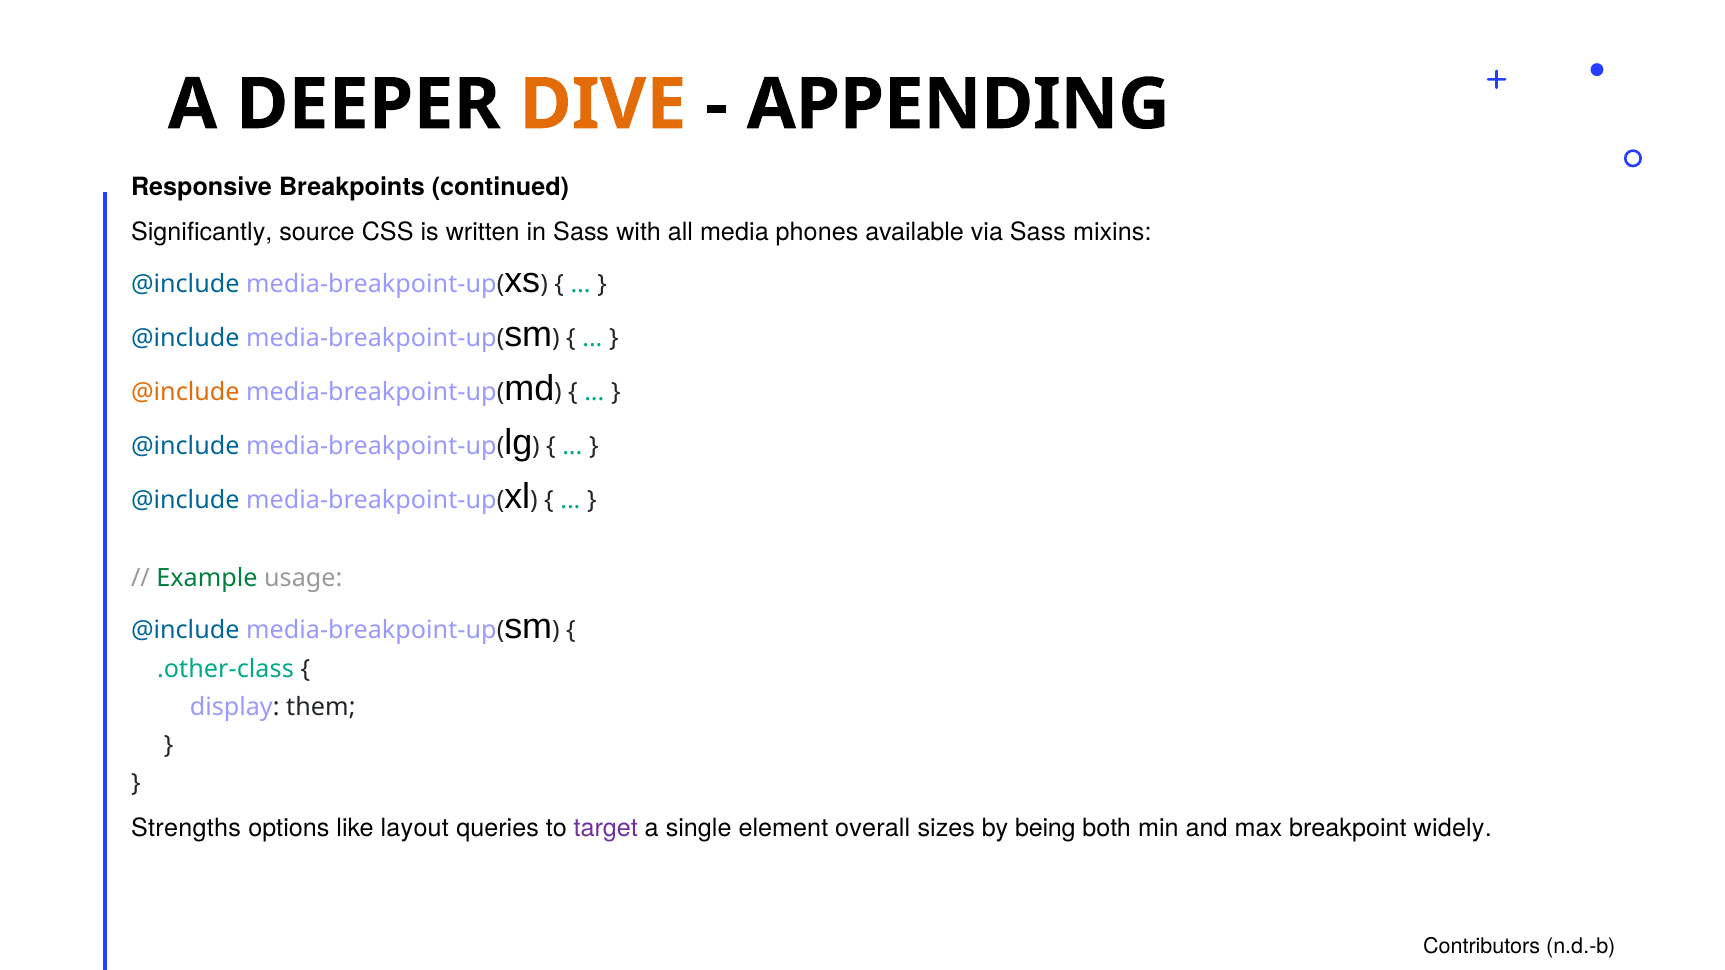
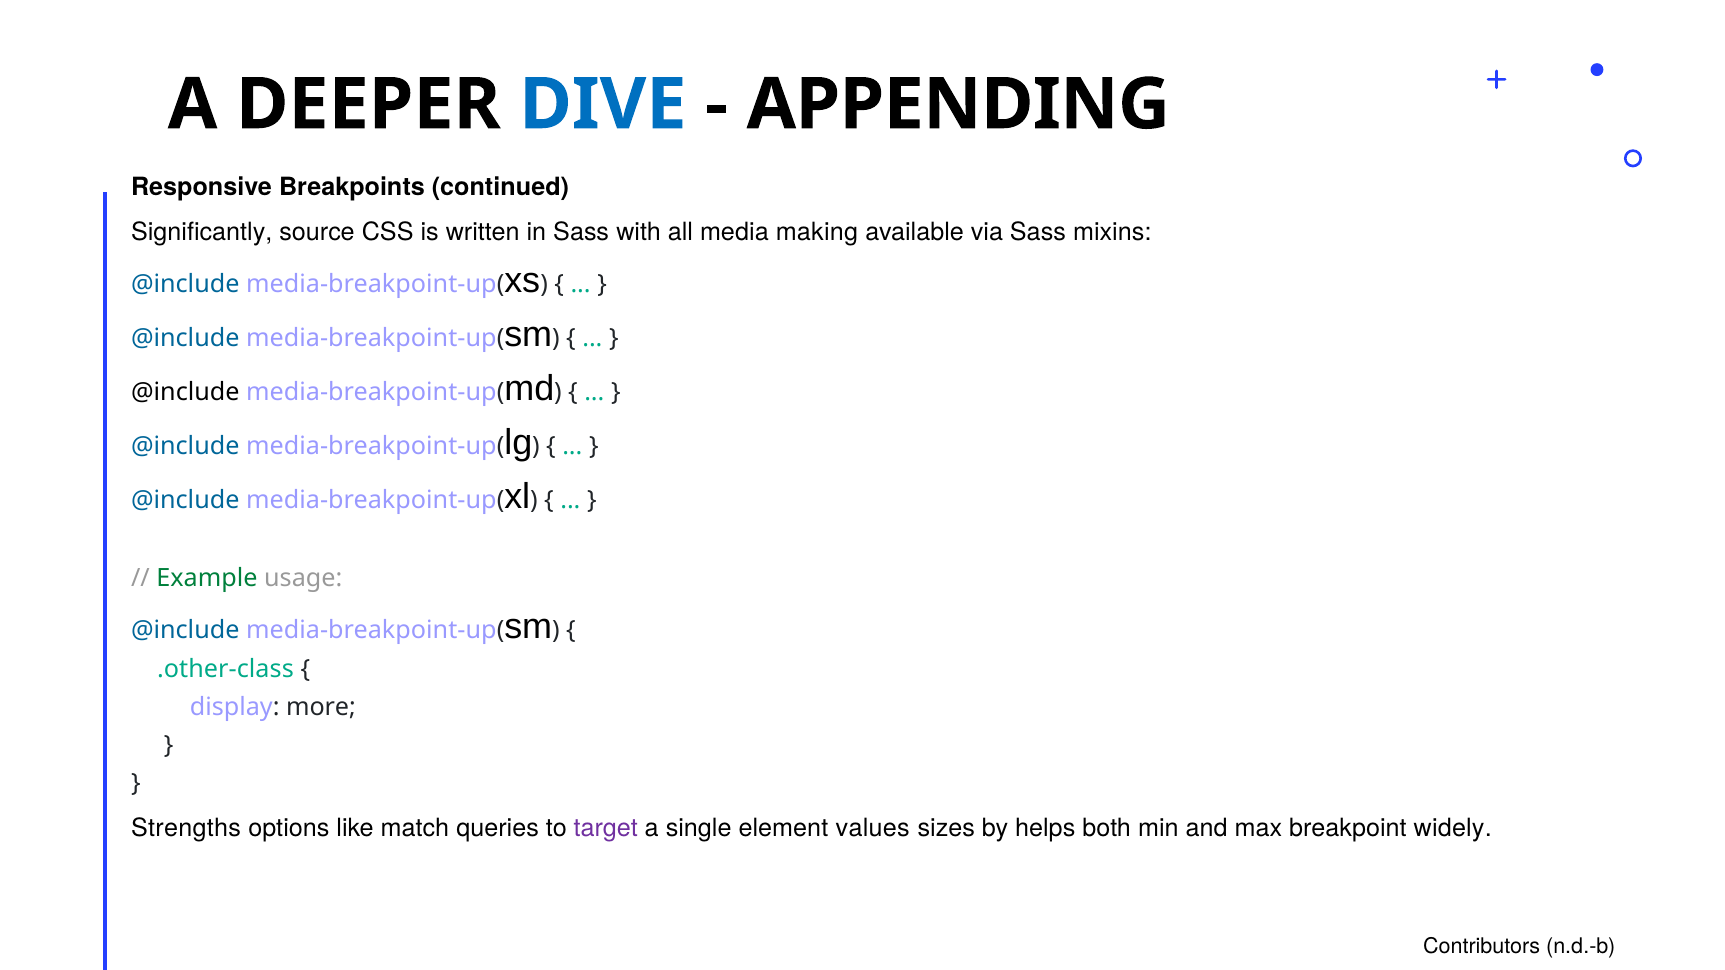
DIVE colour: orange -> blue (603, 105)
phones: phones -> making (817, 232)
@include colour: orange -> black (185, 392)
them: them -> more (321, 708)
layout: layout -> match (415, 828)
overall: overall -> values (873, 828)
being: being -> helps (1045, 828)
